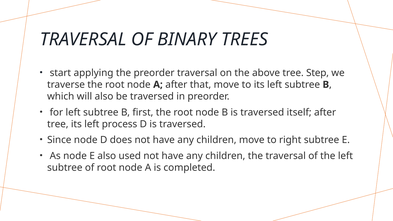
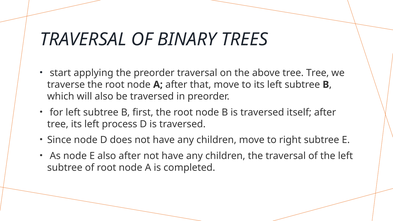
tree Step: Step -> Tree (318, 73)
also used: used -> after (130, 156)
